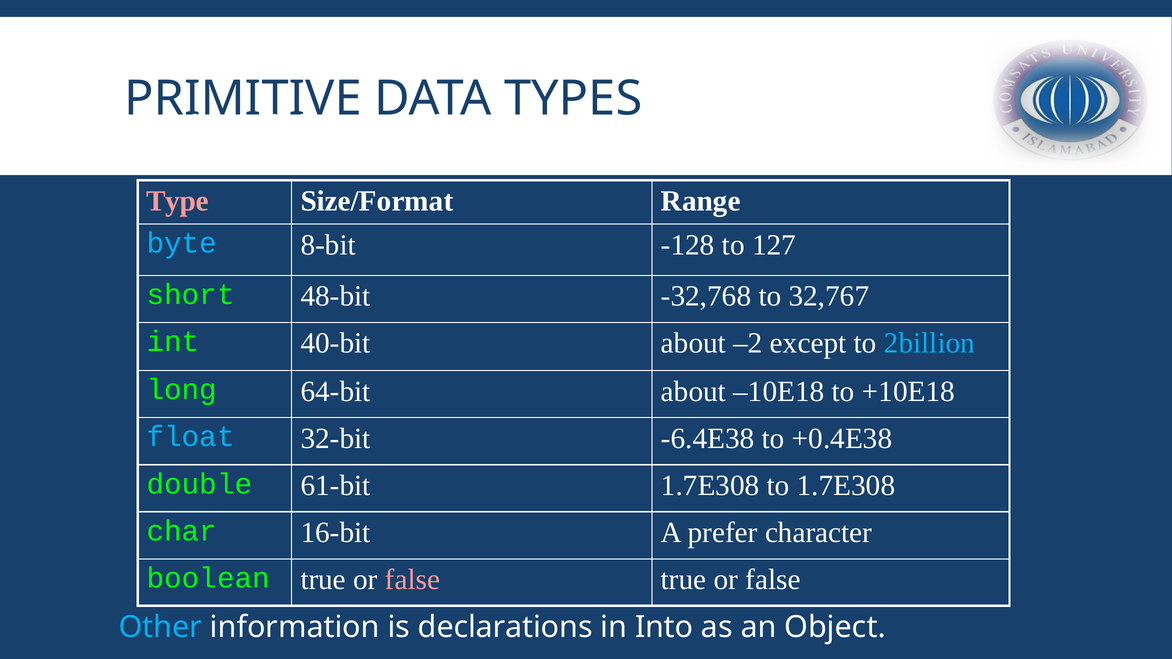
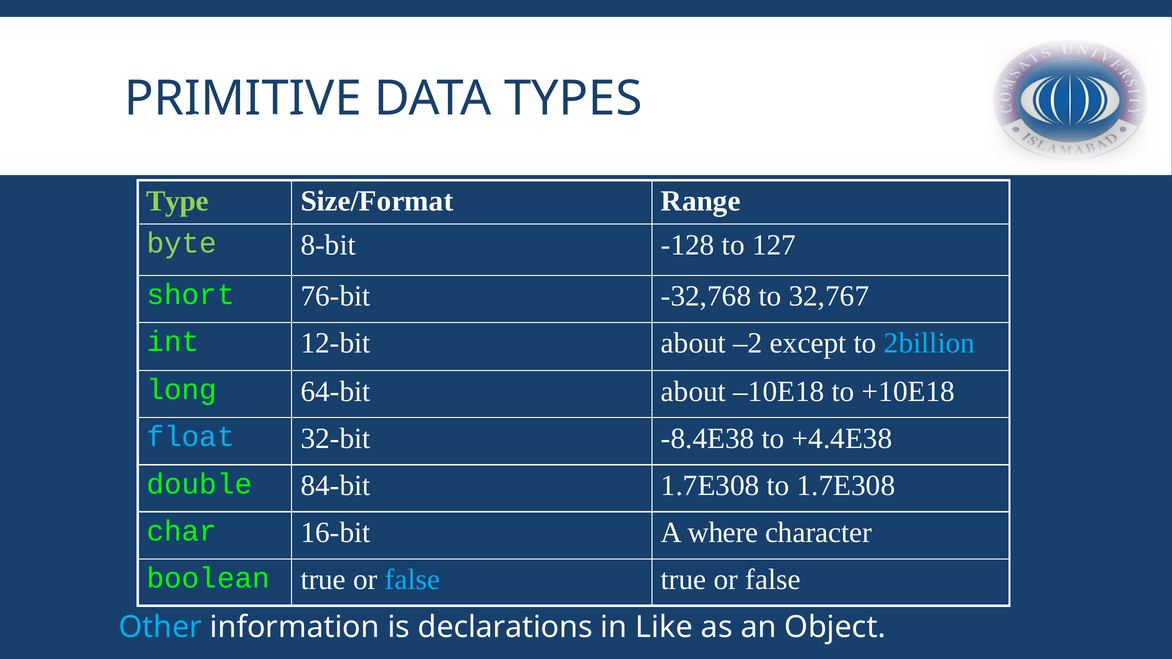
Type colour: pink -> light green (177, 201)
byte colour: light blue -> light green (182, 243)
48-bit: 48-bit -> 76-bit (335, 296)
40-bit: 40-bit -> 12-bit (335, 343)
-6.4E38: -6.4E38 -> -8.4E38 (708, 439)
+0.4E38: +0.4E38 -> +4.4E38 (842, 439)
61-bit: 61-bit -> 84-bit (335, 486)
prefer: prefer -> where (723, 533)
false colour: pink -> light blue (413, 580)
Into: Into -> Like (664, 627)
